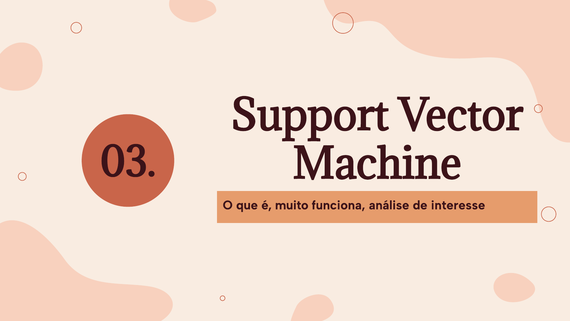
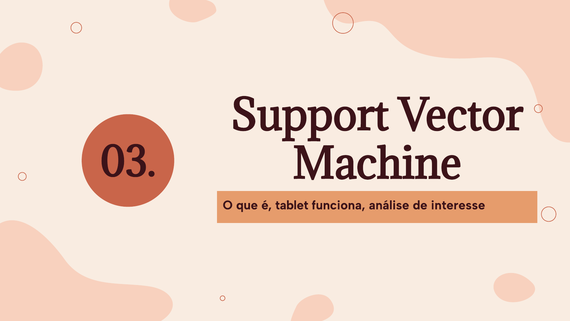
muito: muito -> tablet (292, 205)
